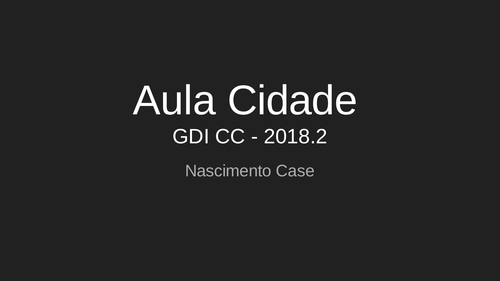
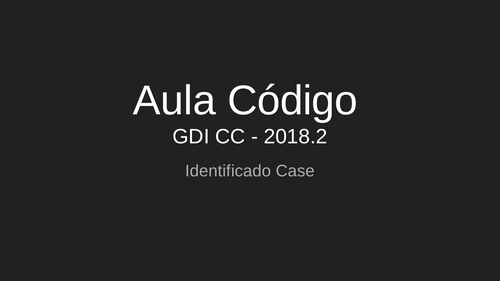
Cidade: Cidade -> Código (293, 101)
Nascimento: Nascimento -> Identificado (228, 171)
